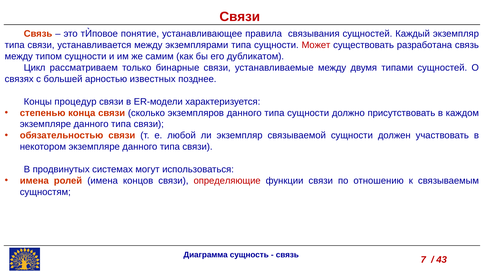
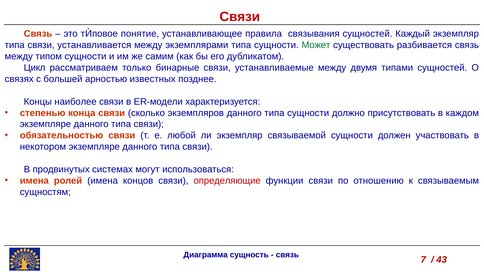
Может colour: red -> green (316, 45)
разработана: разработана -> разбивается (424, 45)
процедур: процедур -> наиболее (76, 102)
